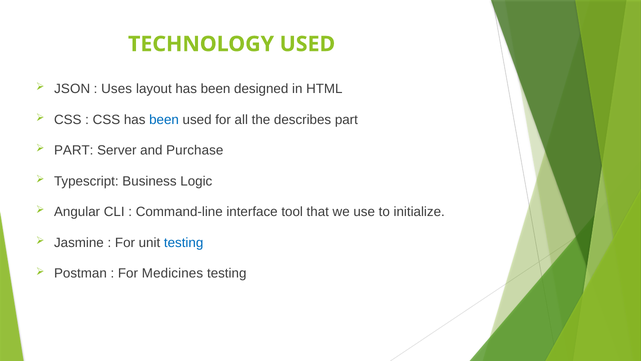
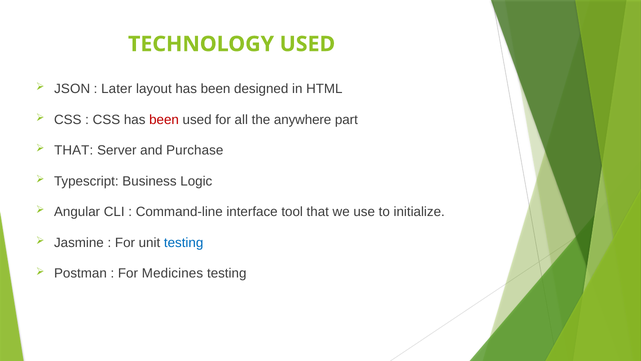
Uses: Uses -> Later (117, 89)
been colour: blue -> red (164, 120)
describes: describes -> anywhere (303, 120)
PART: PART -> THAT (74, 150)
